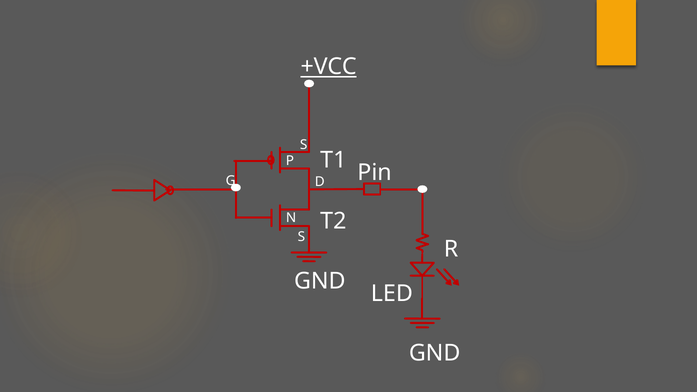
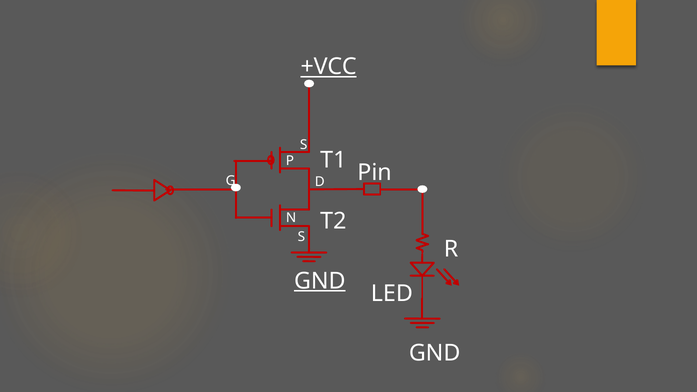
GND underline: none -> present (320, 281)
